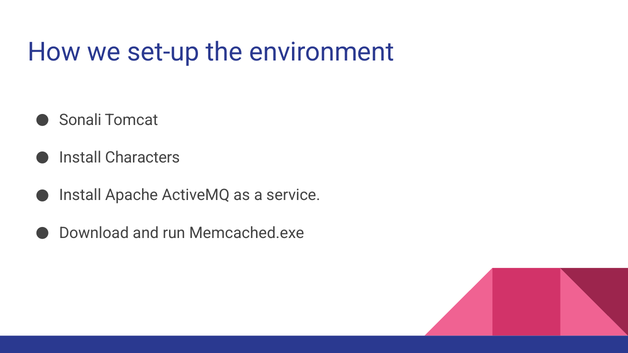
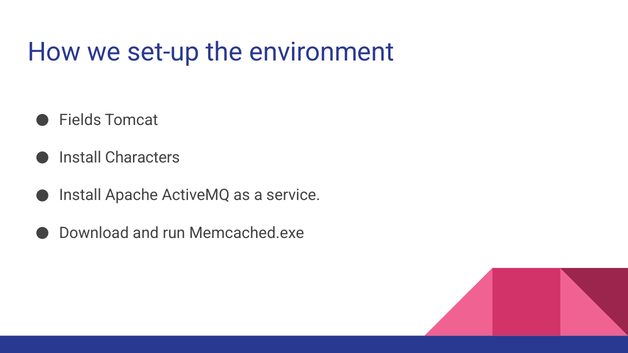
Sonali: Sonali -> Fields (80, 120)
